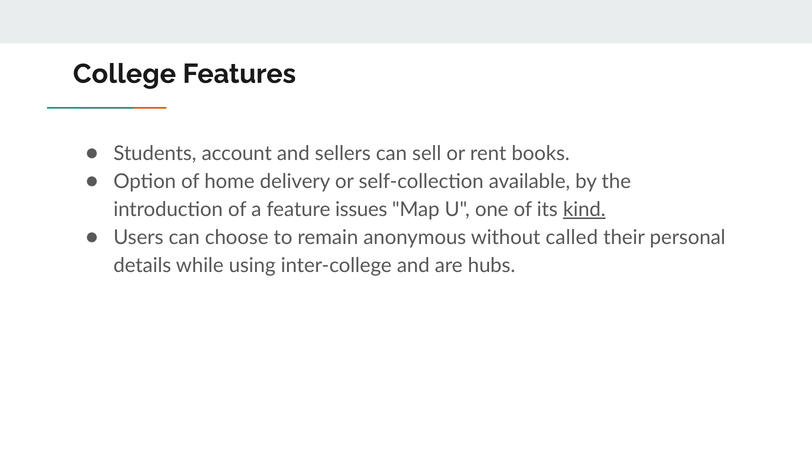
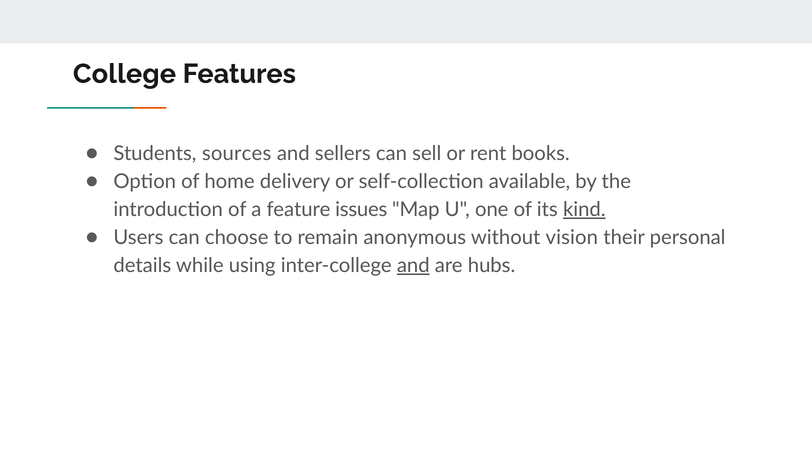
account: account -> sources (237, 153)
called: called -> vision (572, 237)
and underline: none -> present (413, 265)
